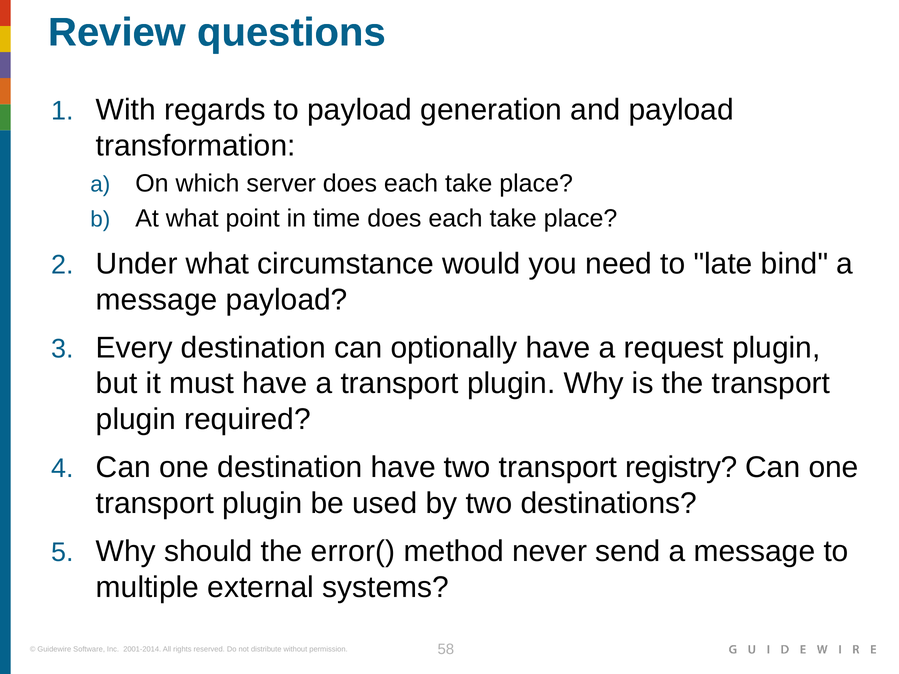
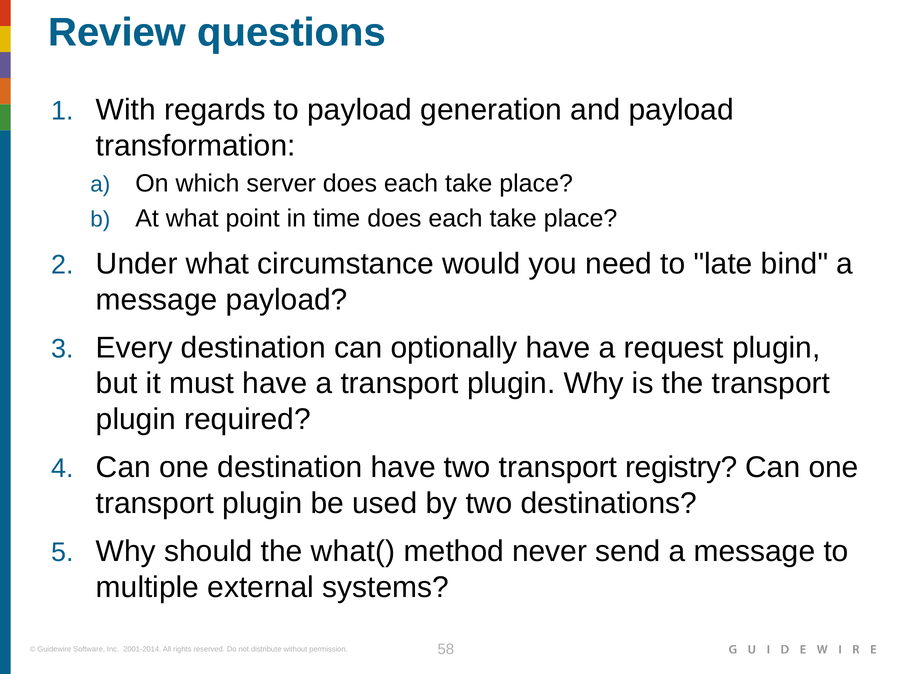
error(: error( -> what( (353, 552)
